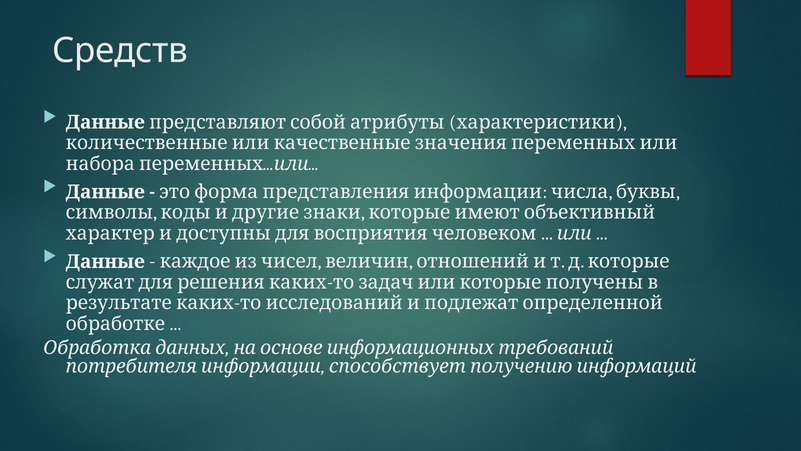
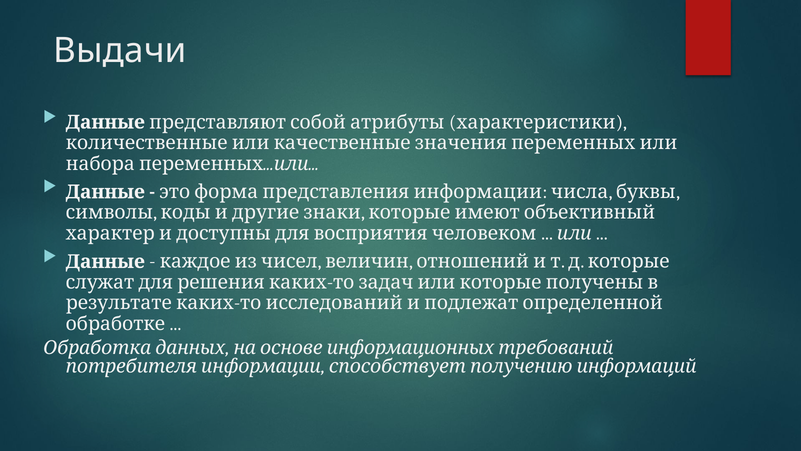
Средств: Средств -> Выдачи (120, 51)
